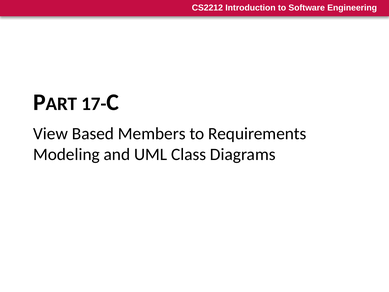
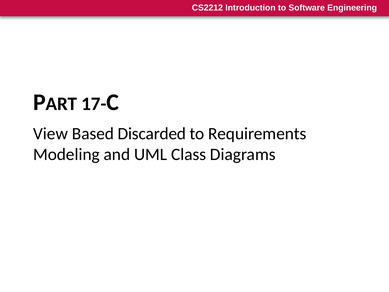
Members: Members -> Discarded (152, 133)
